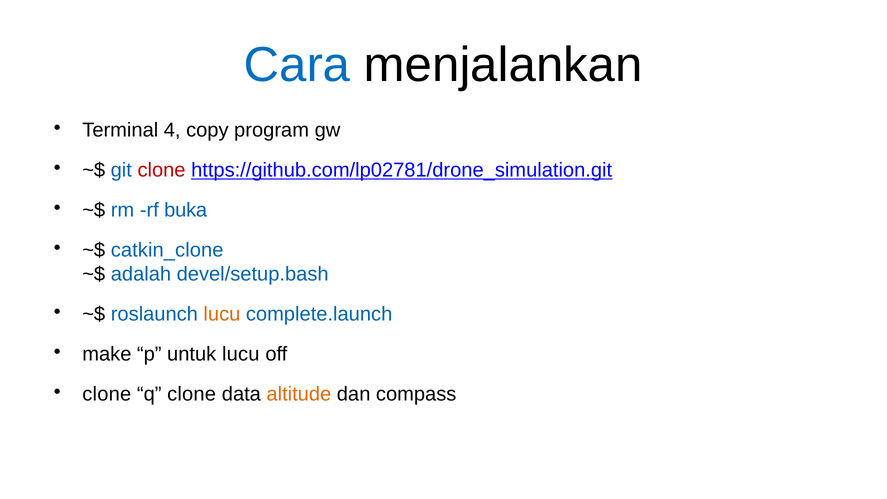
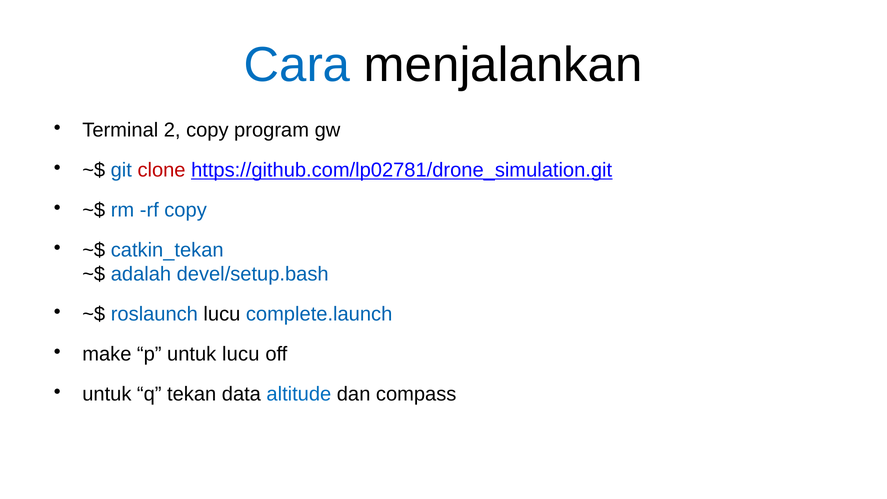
4: 4 -> 2 (172, 130)
rf buka: buka -> copy (186, 210)
catkin_clone: catkin_clone -> catkin_tekan (167, 250)
lucu colour: orange -> black (222, 314)
clone: clone -> untuk (107, 394)
q clone: clone -> tekan (192, 394)
altitude colour: orange -> blue (299, 394)
